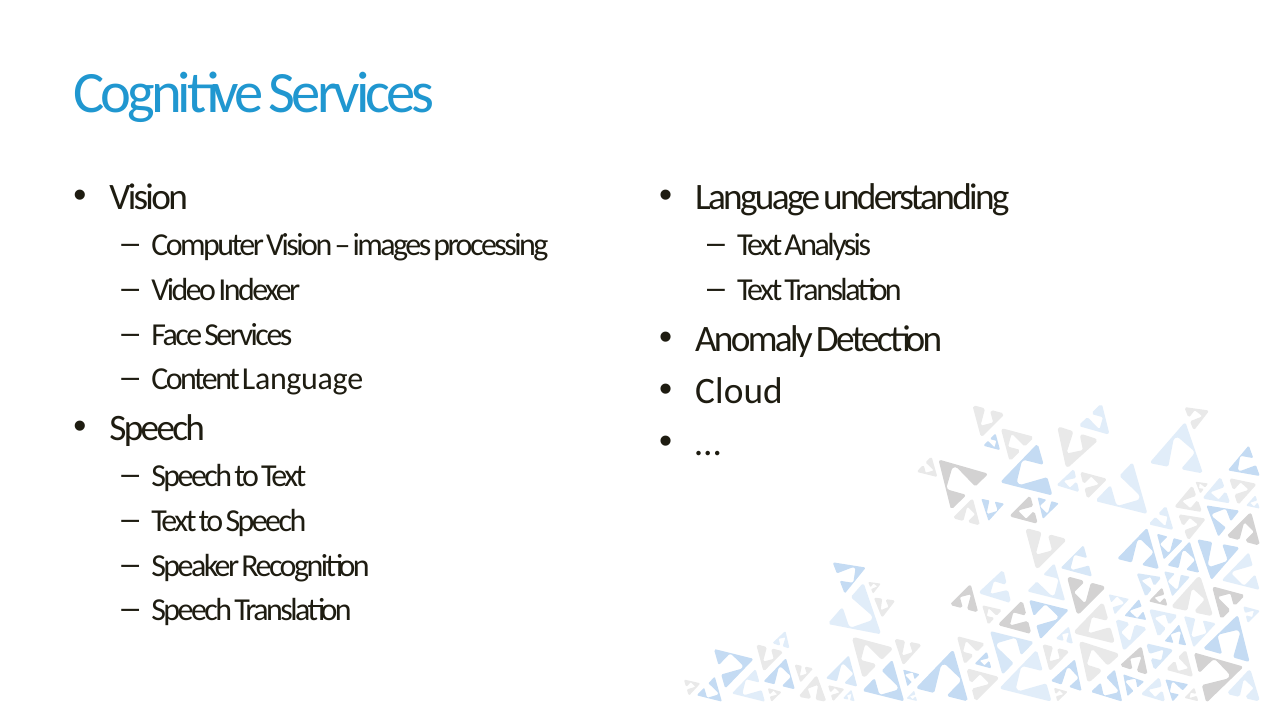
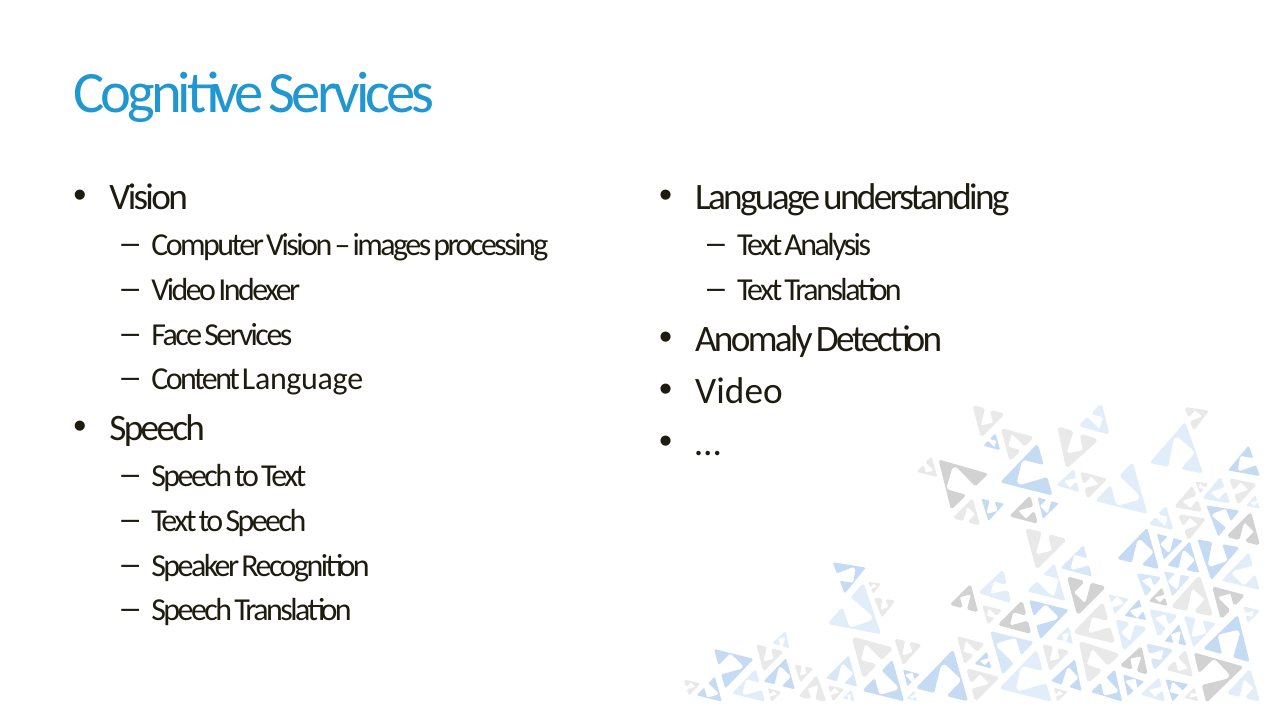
Cloud: Cloud -> Video (739, 391)
